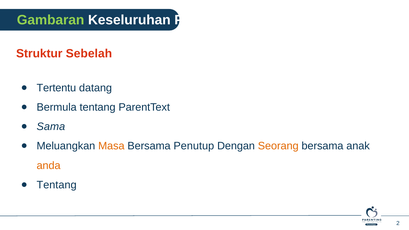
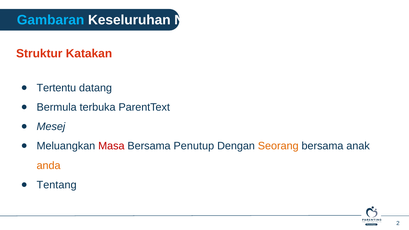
Gambaran colour: light green -> light blue (51, 20)
Pilih: Pilih -> Nilai (188, 20)
Sebelah: Sebelah -> Katakan (89, 53)
Bermula tentang: tentang -> terbuka (98, 107)
Sama: Sama -> Mesej (51, 127)
Masa colour: orange -> red (111, 146)
